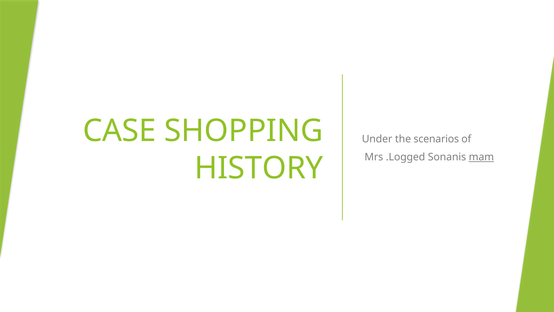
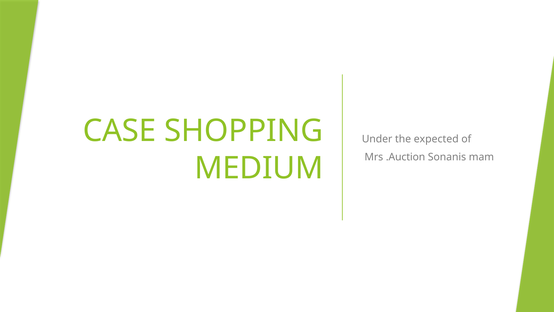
scenarios: scenarios -> expected (436, 139)
.Logged: .Logged -> .Auction (406, 157)
mam underline: present -> none (481, 157)
HISTORY: HISTORY -> MEDIUM (259, 168)
